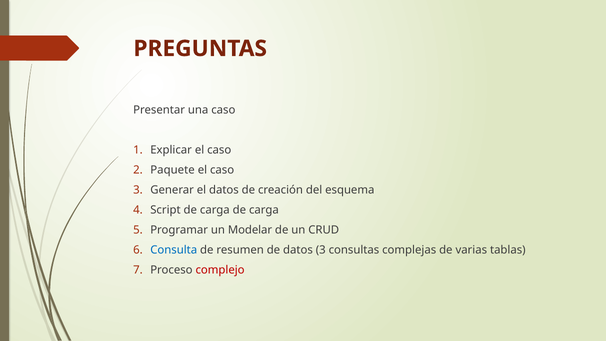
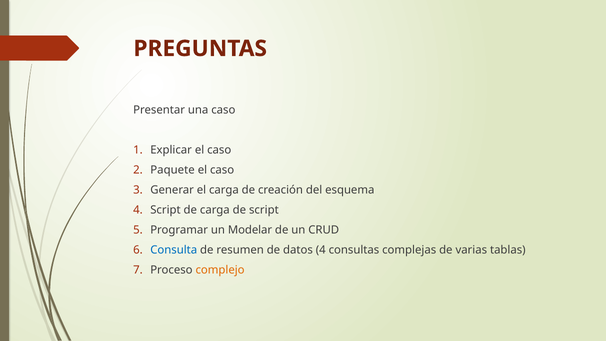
el datos: datos -> carga (224, 190)
carga de carga: carga -> script (264, 210)
datos 3: 3 -> 4 (321, 250)
complejo colour: red -> orange (220, 270)
